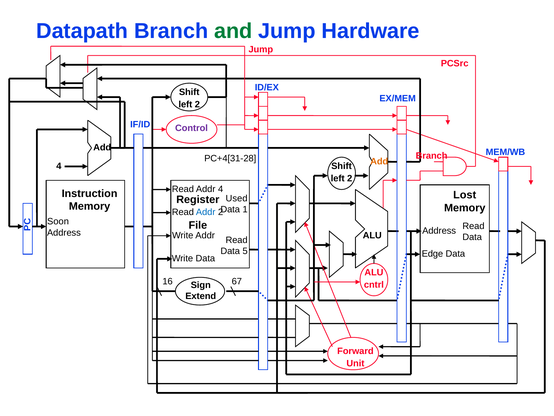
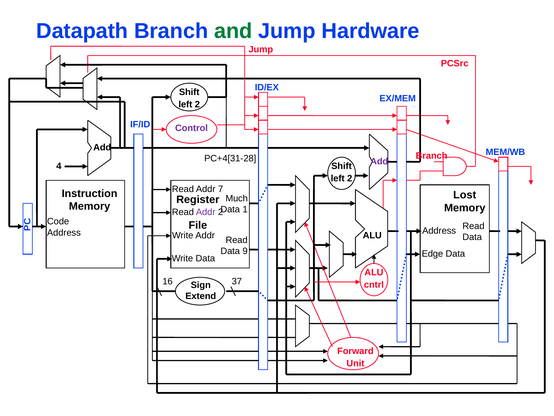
Add colour: orange -> purple (379, 161)
Addr 4: 4 -> 7 (221, 189)
Used: Used -> Much (237, 198)
Addr colour: blue -> purple (206, 212)
Soon: Soon -> Code (58, 221)
5: 5 -> 9 (245, 251)
67: 67 -> 37 (237, 281)
